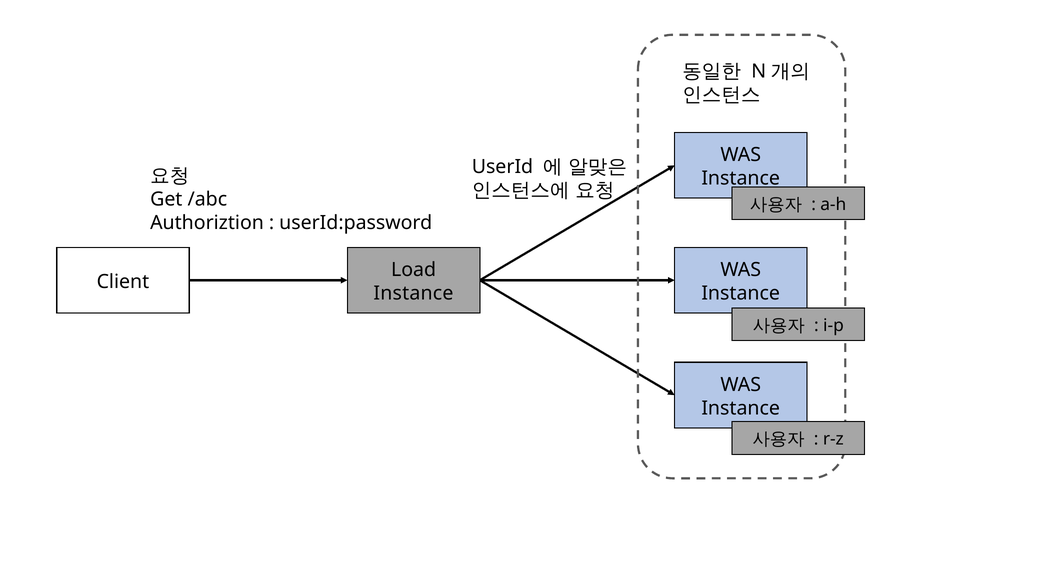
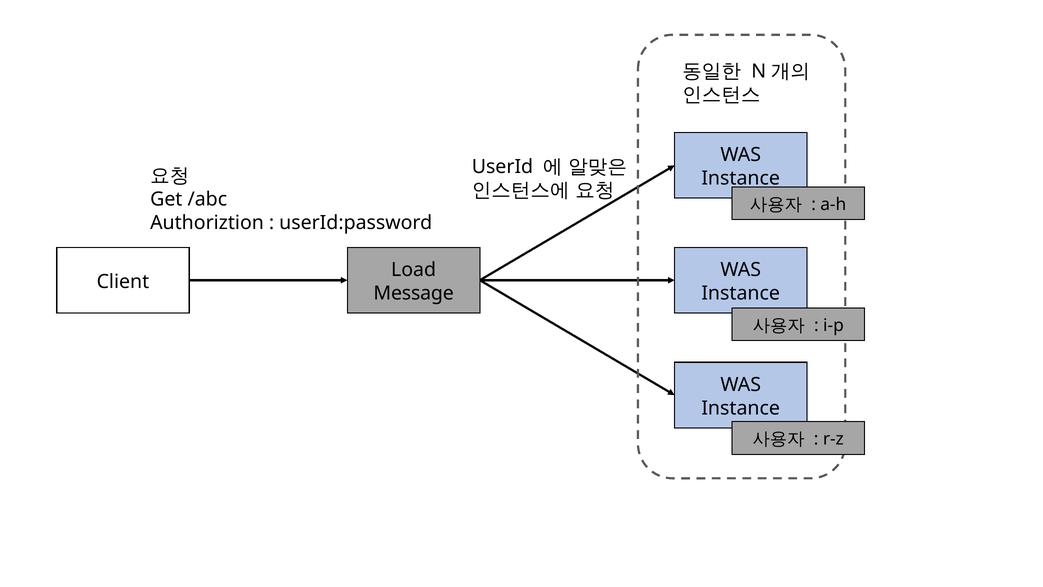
Instance: Instance -> Message (414, 293)
